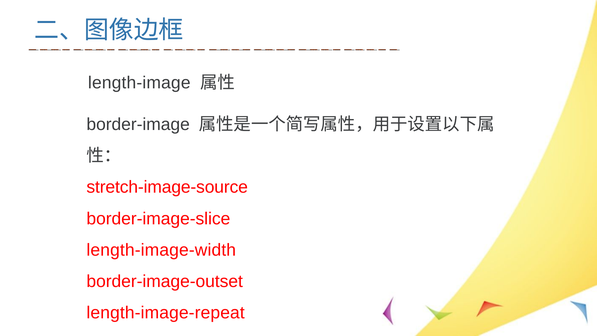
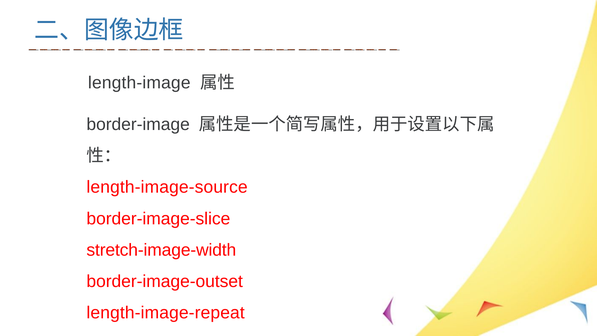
stretch-image-source: stretch-image-source -> length-image-source (167, 187)
length-image-width: length-image-width -> stretch-image-width (161, 250)
